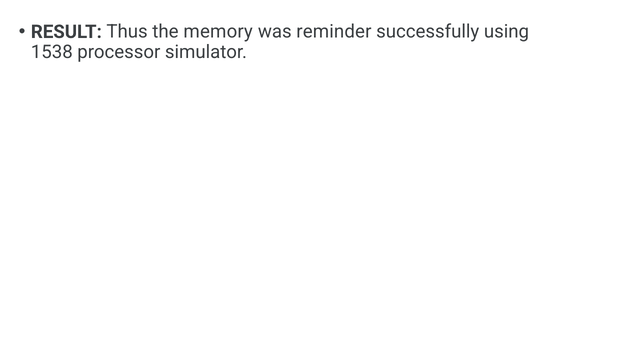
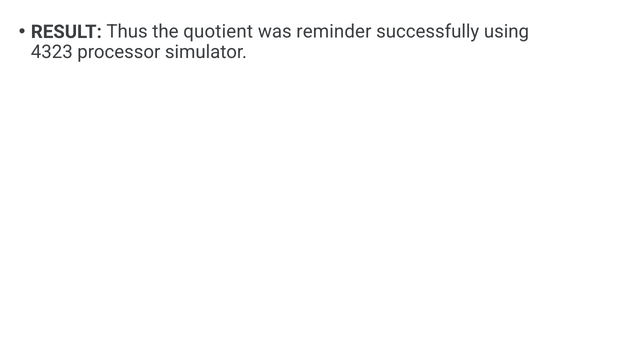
memory: memory -> quotient (218, 32)
1538: 1538 -> 4323 (52, 52)
